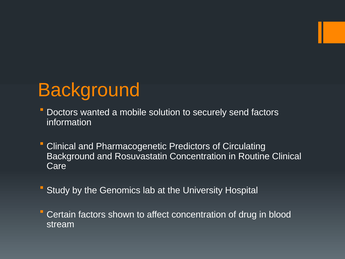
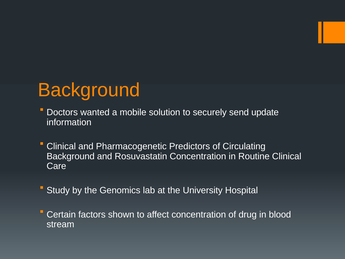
send factors: factors -> update (265, 112)
